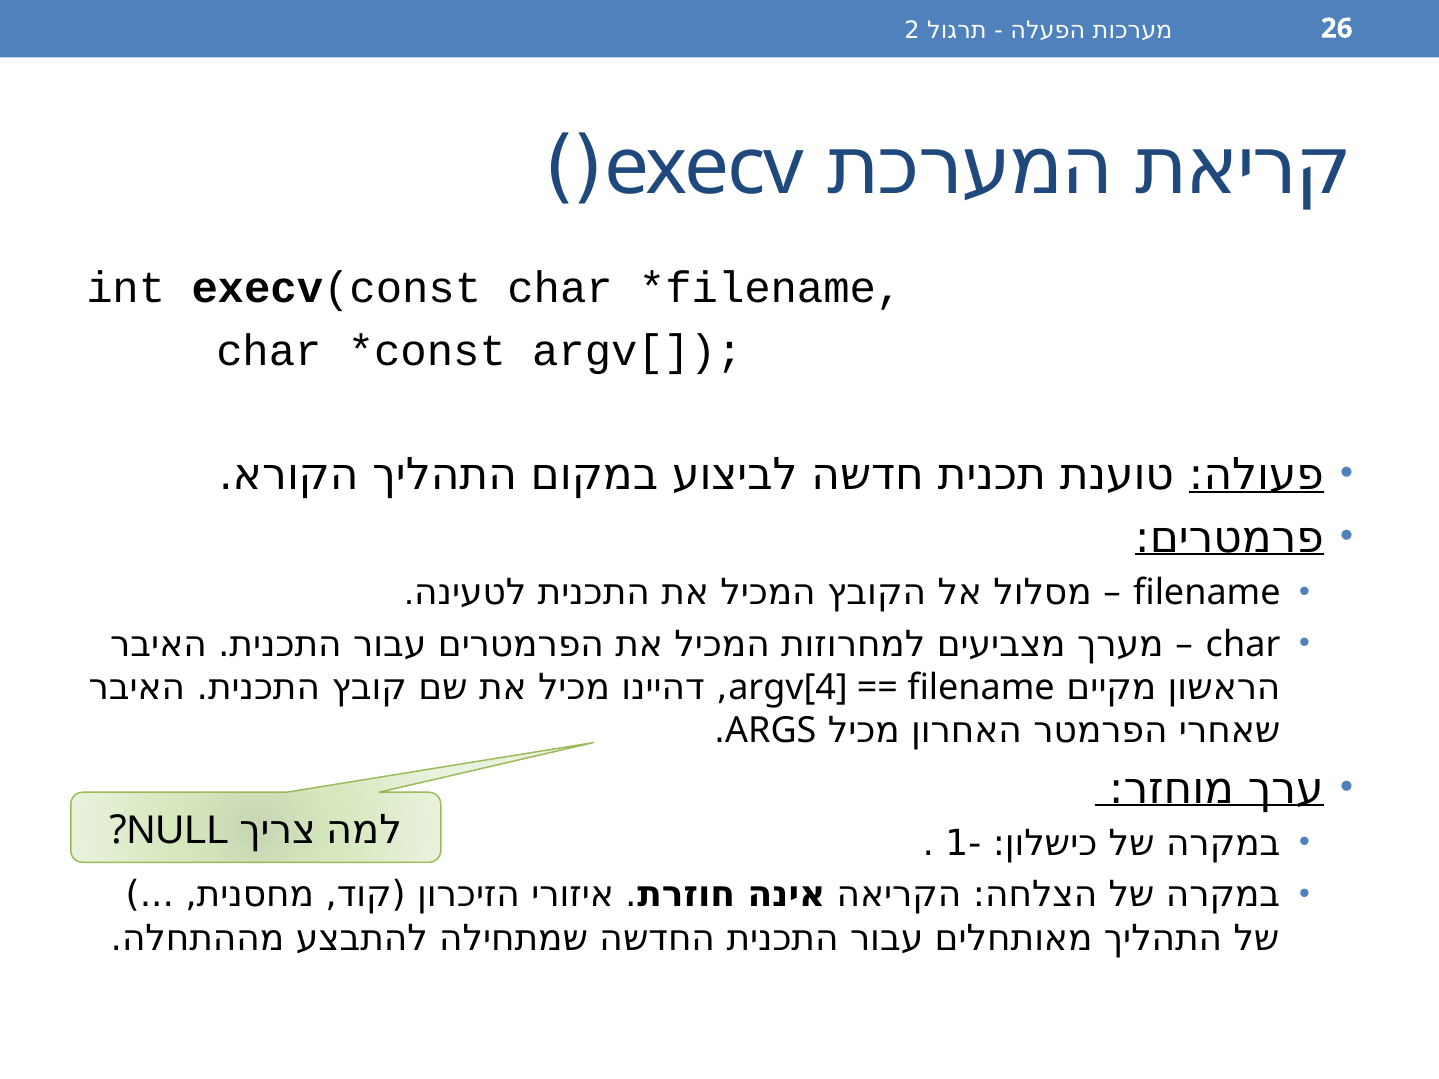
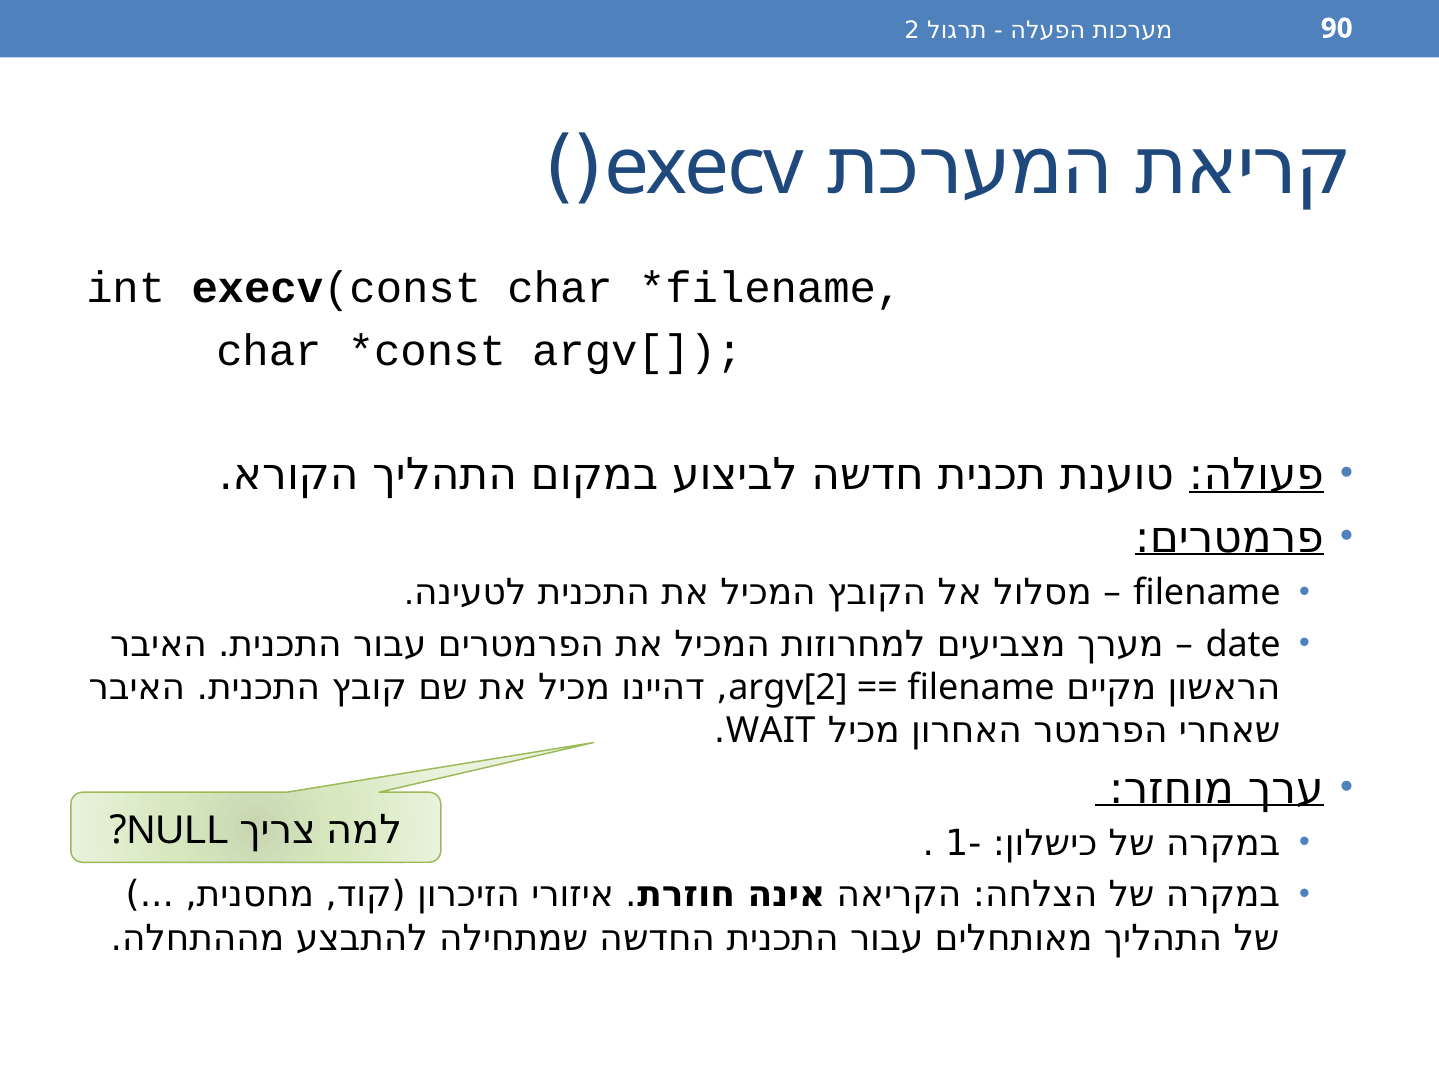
26: 26 -> 90 (1337, 28)
char: char -> date (1243, 644)
argv[4: argv[4 -> argv[2 (788, 687)
ARGS: ARGS -> WAIT (771, 731)
